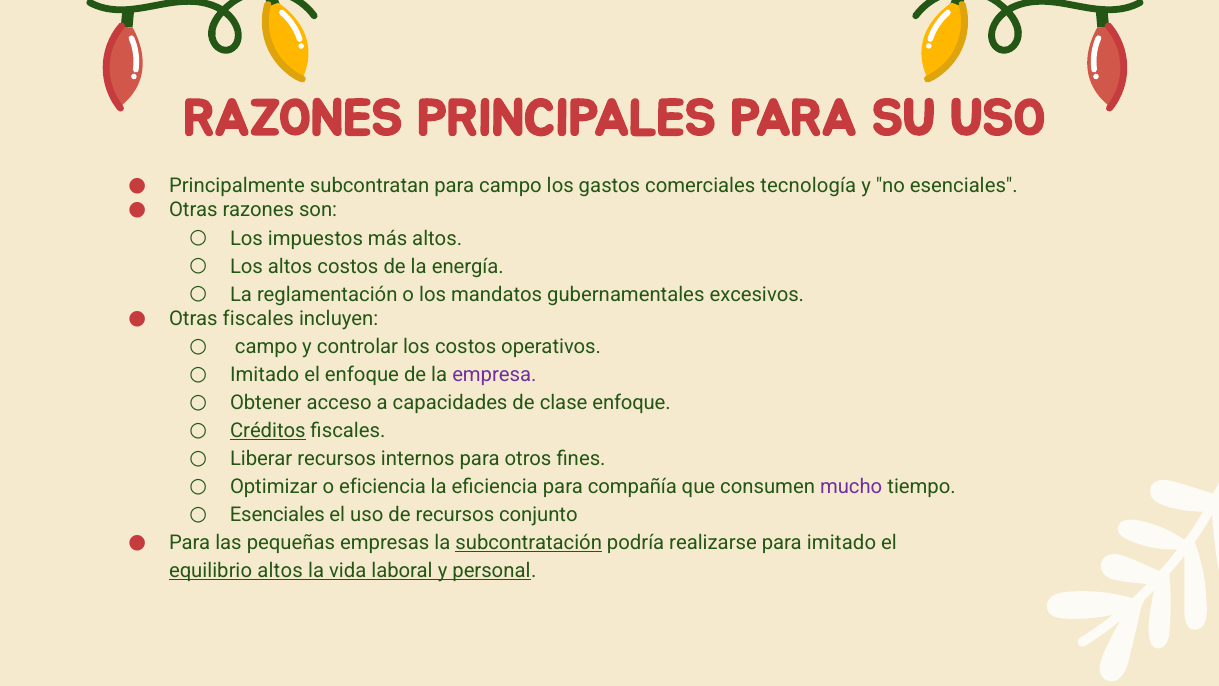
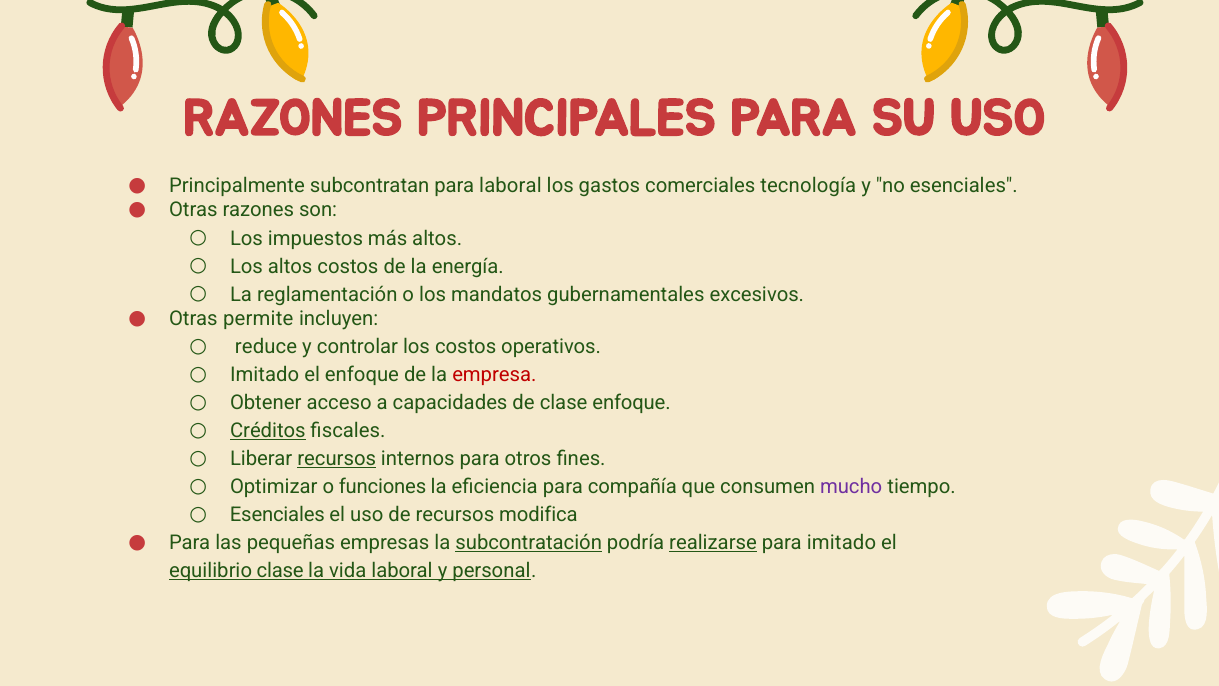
para campo: campo -> laboral (510, 186)
Otras fiscales: fiscales -> permite (258, 319)
campo: campo -> reduce (266, 347)
empresa colour: purple -> red (494, 375)
recursos underline: none -> present (337, 459)
o eficiencia: eficiencia -> funciones (383, 487)
conjunto: conjunto -> modifica (538, 515)
realizarse underline: none -> present (713, 543)
equilibrio altos: altos -> clase (280, 571)
